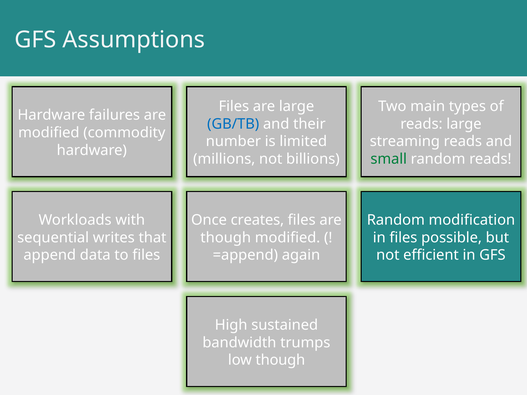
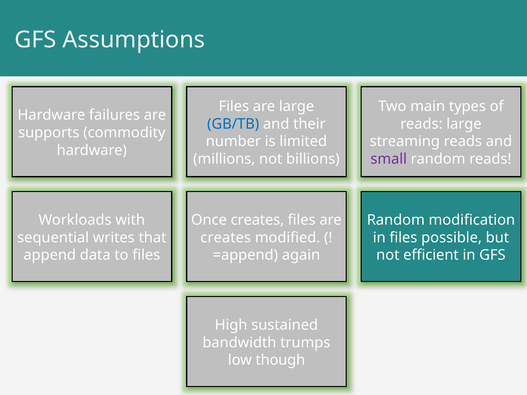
modified: modified -> supports (49, 133)
small colour: green -> purple (389, 159)
though: though -> creates (226, 238)
